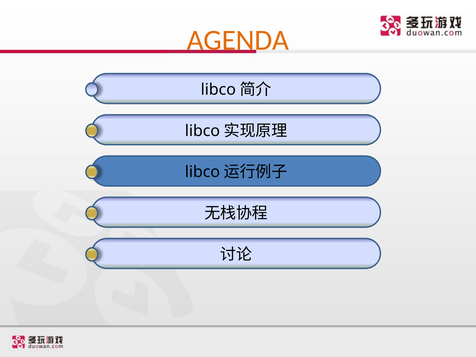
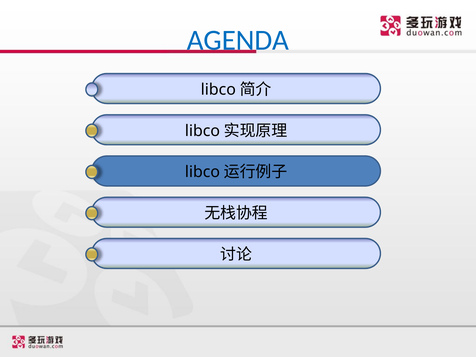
AGENDA colour: orange -> blue (238, 40)
